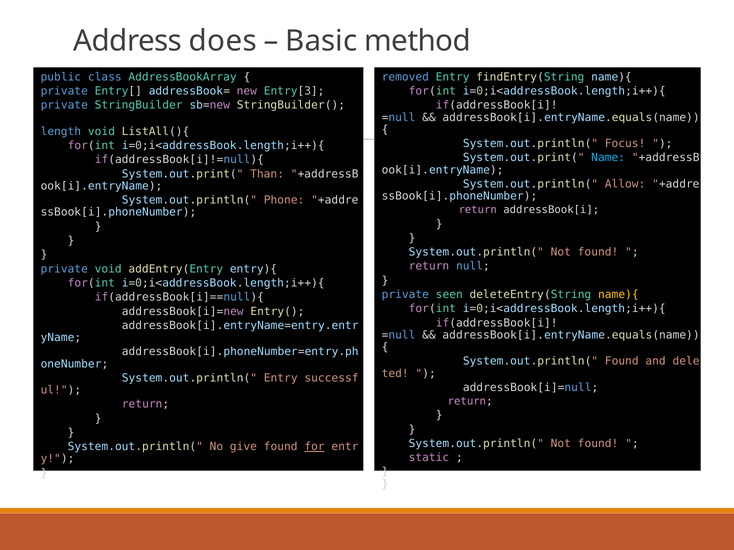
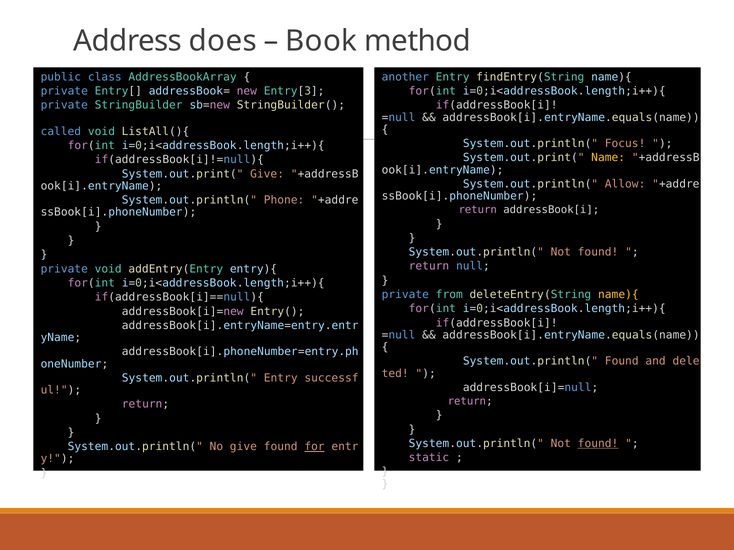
Basic: Basic -> Book (321, 41)
removed: removed -> another (405, 77)
length: length -> called (61, 132)
Name colour: light blue -> yellow (608, 158)
System.out.print( Than: Than -> Give (267, 174)
seen: seen -> from (449, 295)
found underline: none -> present (598, 444)
